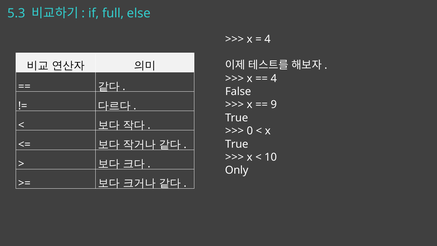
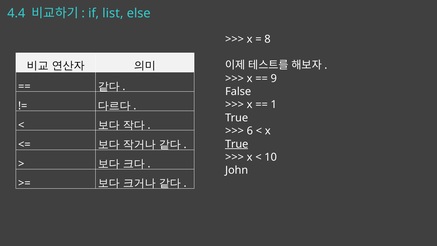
5.3: 5.3 -> 4.4 (16, 13)
full: full -> list (113, 13)
4: 4 -> 8 (268, 39)
4: 4 -> 9 (274, 78)
9: 9 -> 1 (274, 105)
0: 0 -> 6 (250, 131)
True underline: none -> present (237, 144)
Only: Only -> John (237, 170)
